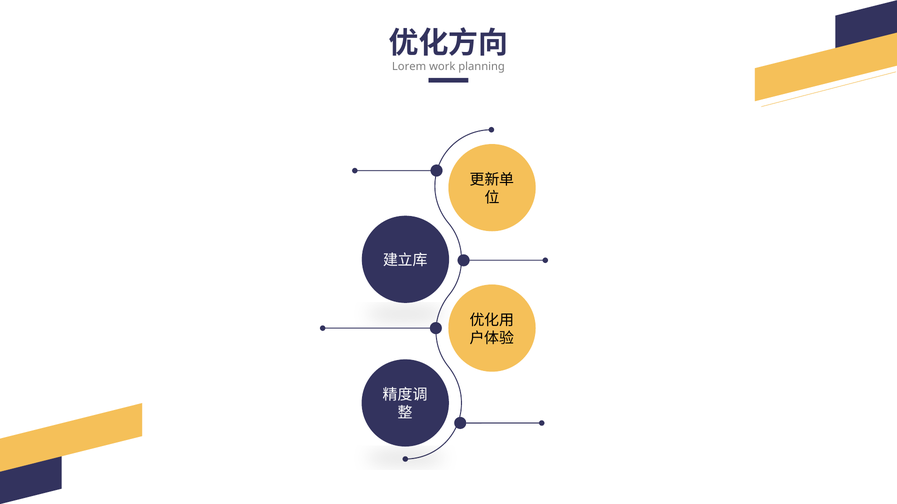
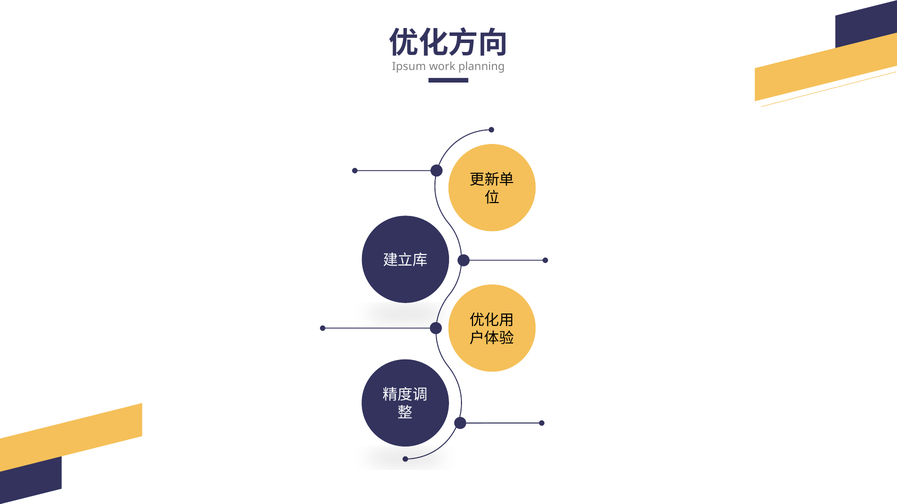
Lorem: Lorem -> Ipsum (409, 67)
